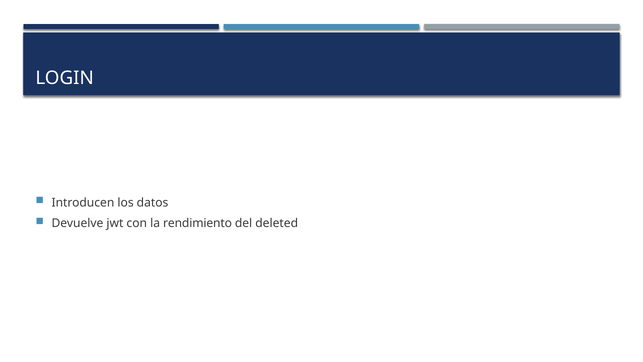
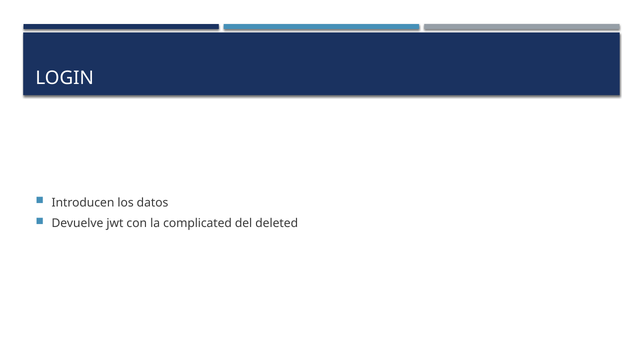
rendimiento: rendimiento -> complicated (197, 223)
